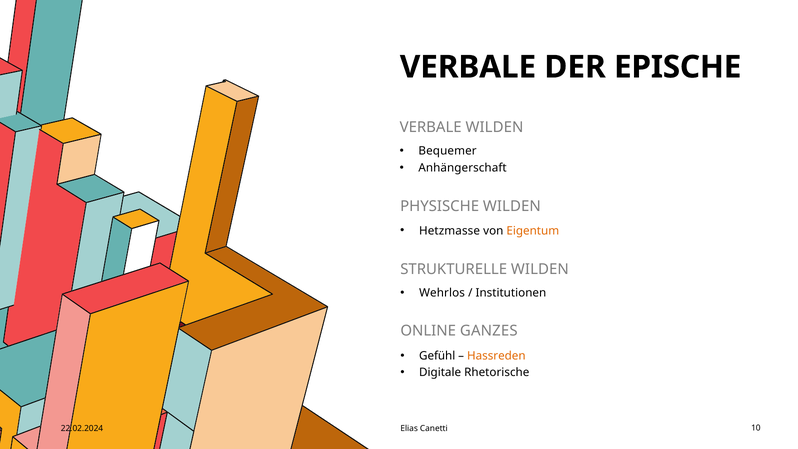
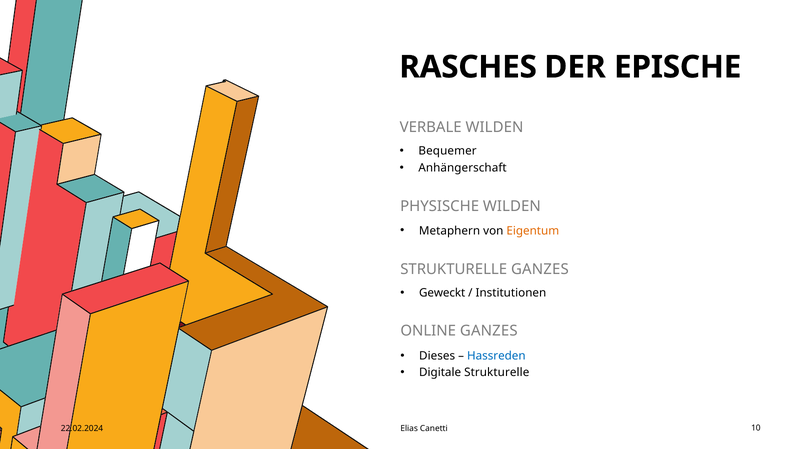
VERBALE: VERBALE -> RASCHES (468, 67)
Hetzmasse: Hetzmasse -> Metaphern (450, 231)
STRUKTURELLE WILDEN: WILDEN -> GANZES (540, 269)
Wehrlos: Wehrlos -> Geweckt (442, 293)
Gefühl: Gefühl -> Dieses (437, 356)
Hassreden colour: orange -> blue (496, 356)
Digitale Rhetorische: Rhetorische -> Strukturelle (497, 372)
